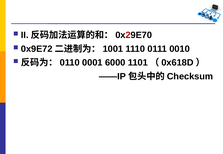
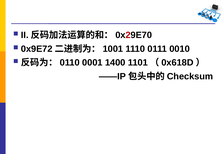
6000: 6000 -> 1400 (115, 63)
